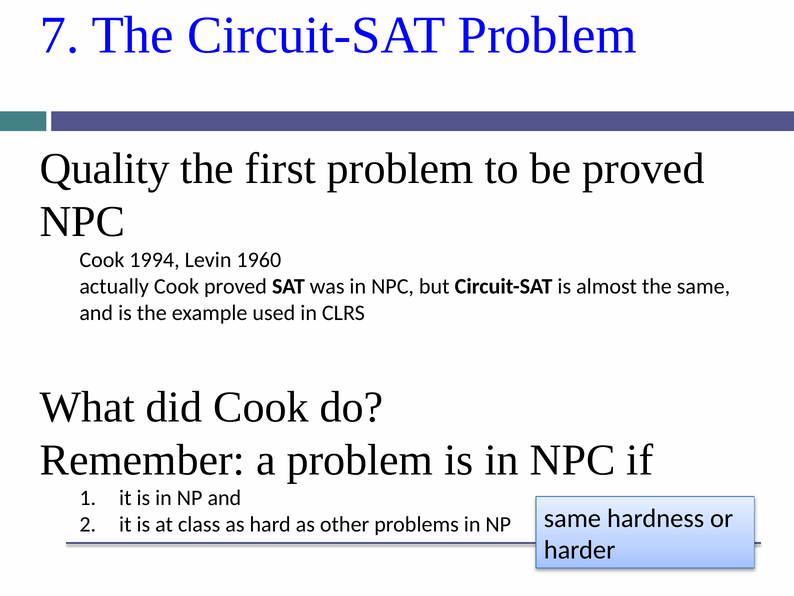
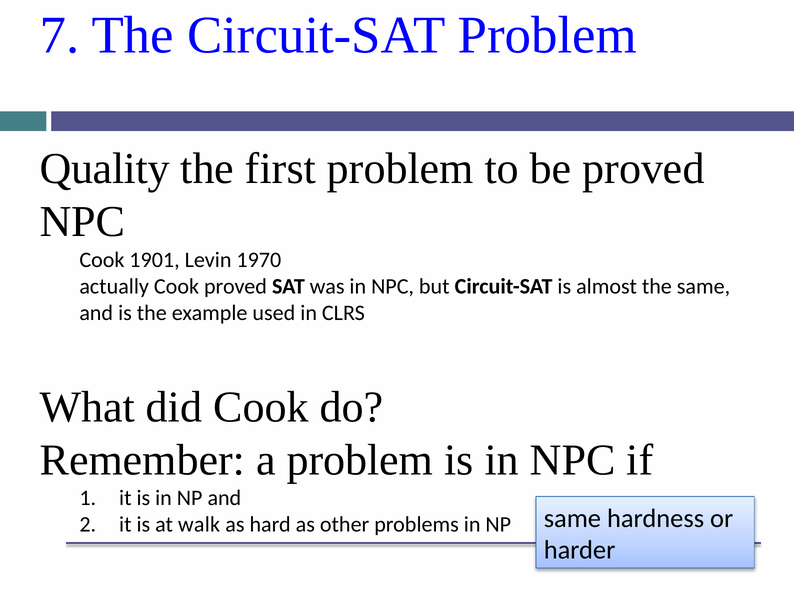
1994: 1994 -> 1901 (155, 260)
1960: 1960 -> 1970 (259, 260)
class: class -> walk (199, 524)
